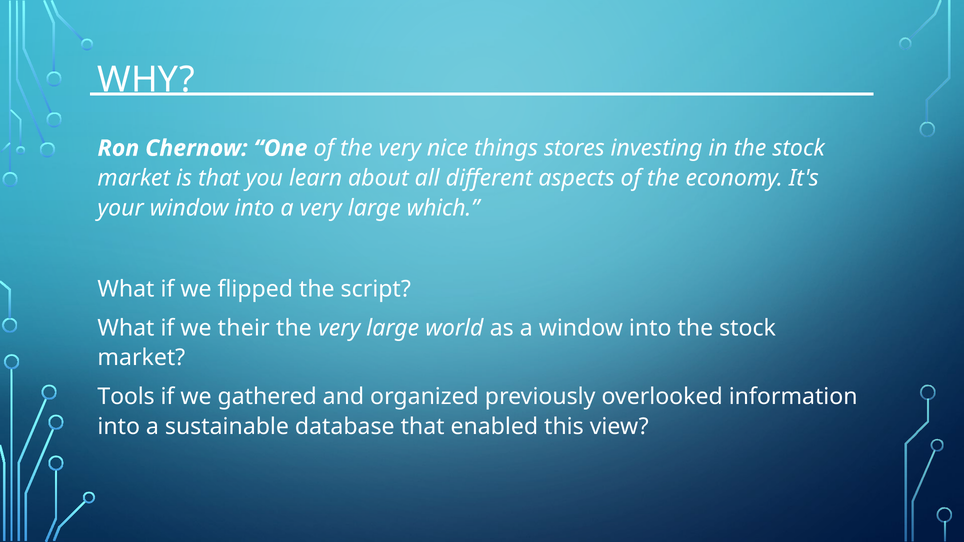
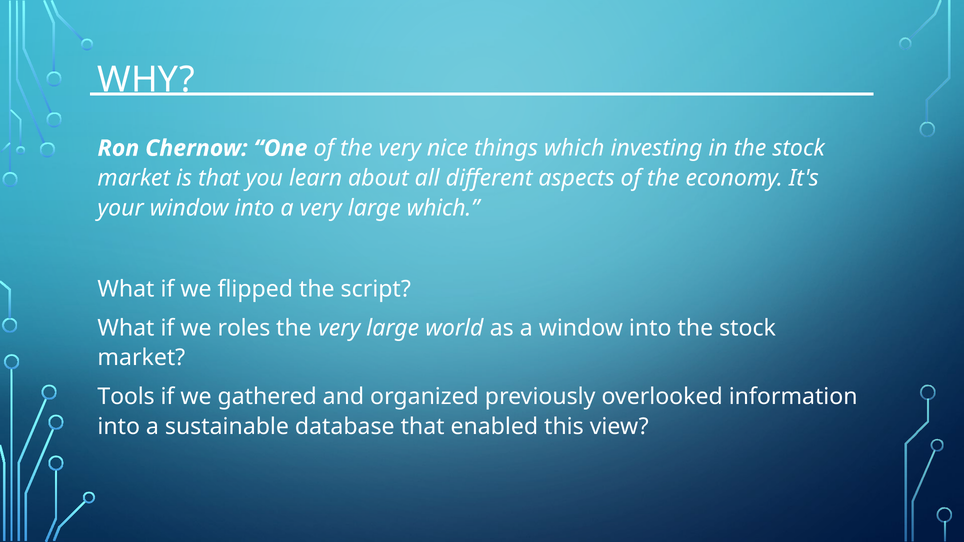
things stores: stores -> which (574, 148)
their: their -> roles (244, 328)
